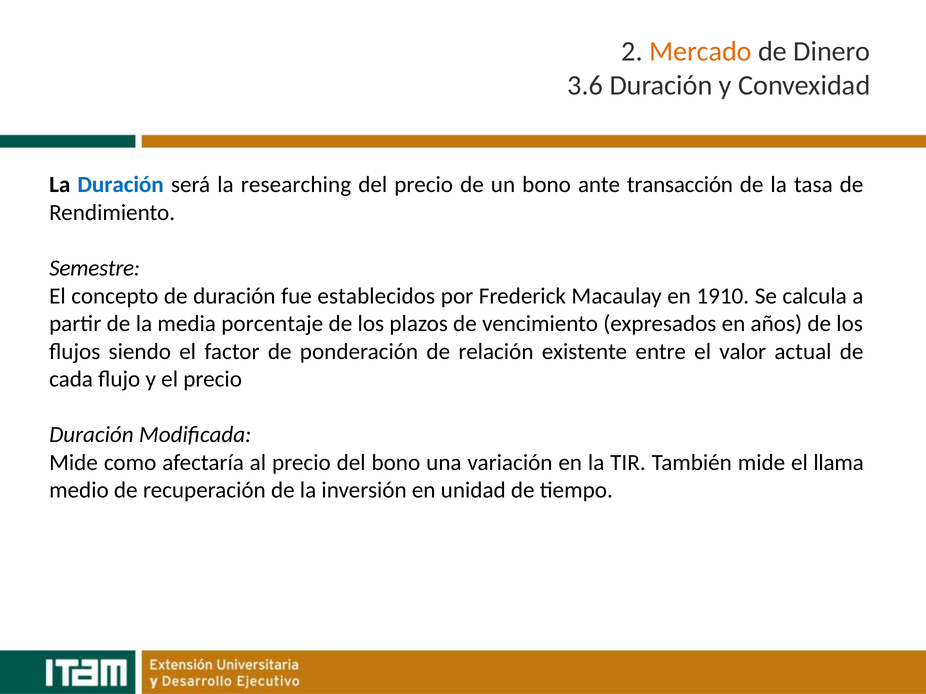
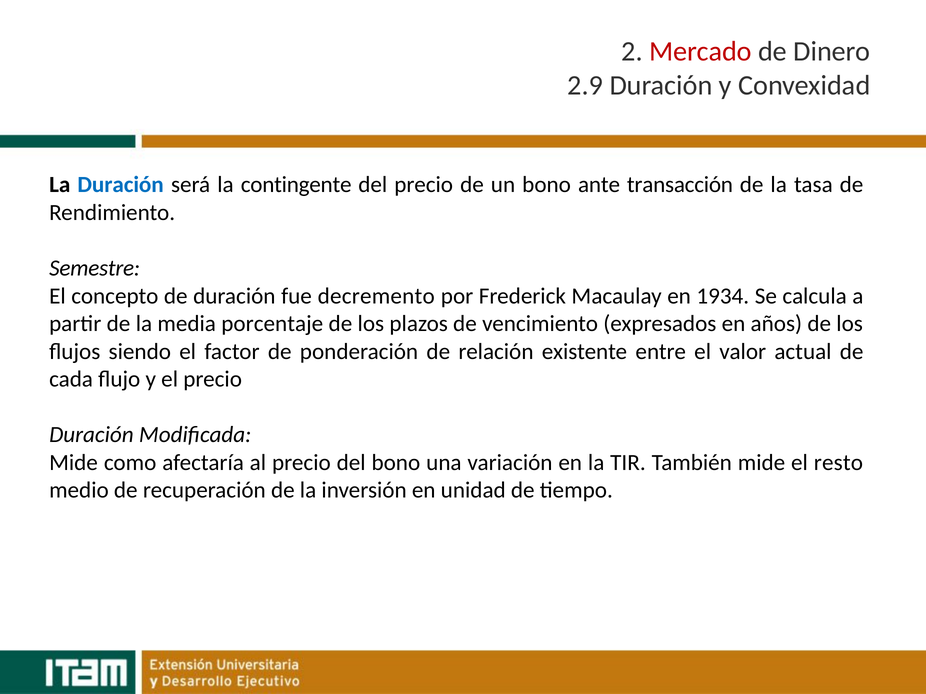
Mercado colour: orange -> red (701, 51)
3.6: 3.6 -> 2.9 (585, 85)
researching: researching -> contingente (296, 185)
establecidos: establecidos -> decremento (376, 296)
1910: 1910 -> 1934 (723, 296)
llama: llama -> resto (838, 463)
